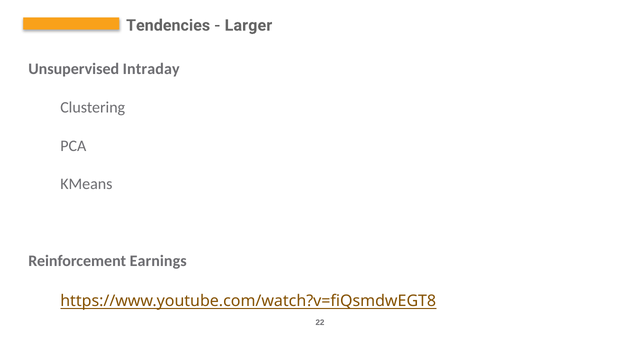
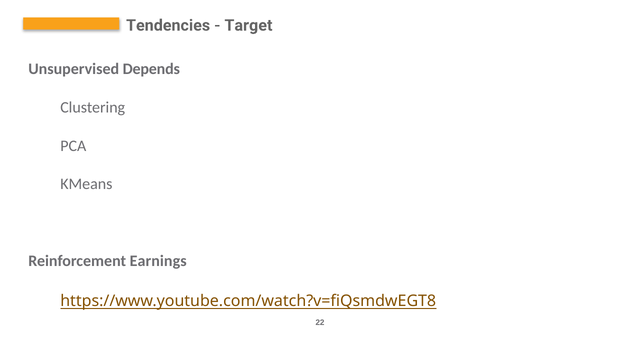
Larger: Larger -> Target (248, 25)
Intraday: Intraday -> Depends (151, 69)
